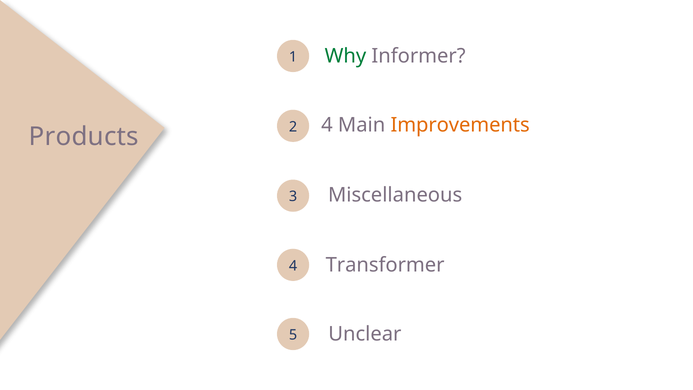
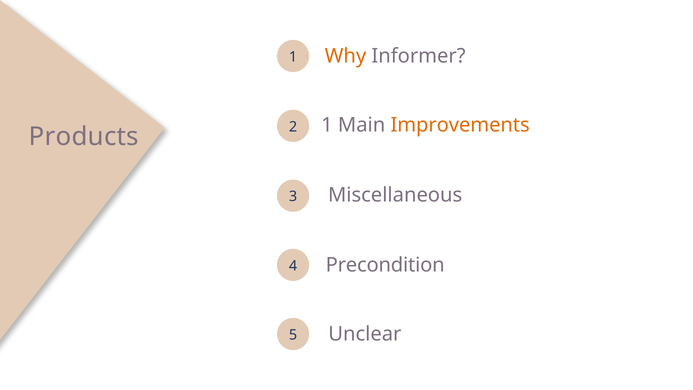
Why colour: green -> orange (345, 56)
2 4: 4 -> 1 (327, 125)
Transformer: Transformer -> Precondition (385, 265)
